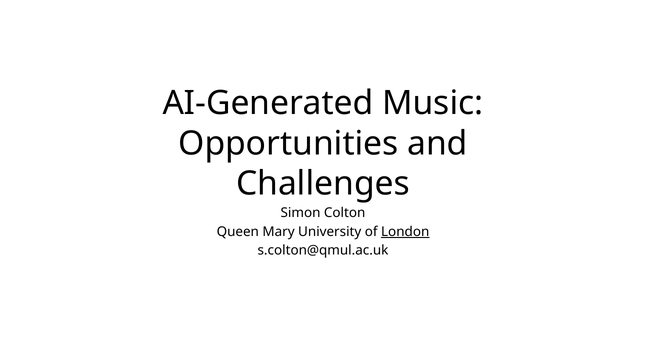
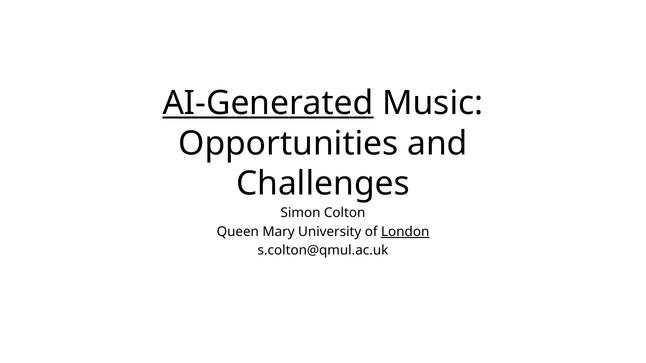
AI-Generated underline: none -> present (268, 103)
